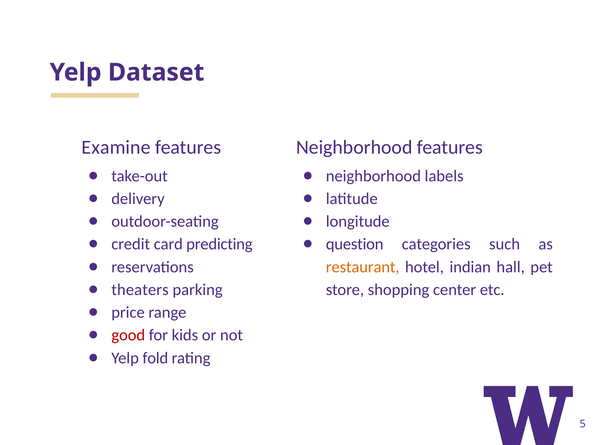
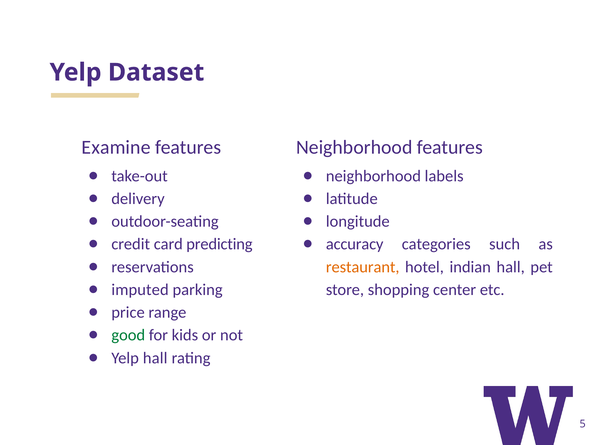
question: question -> accuracy (355, 244)
theaters: theaters -> imputed (140, 290)
good colour: red -> green (128, 336)
Yelp fold: fold -> hall (155, 358)
